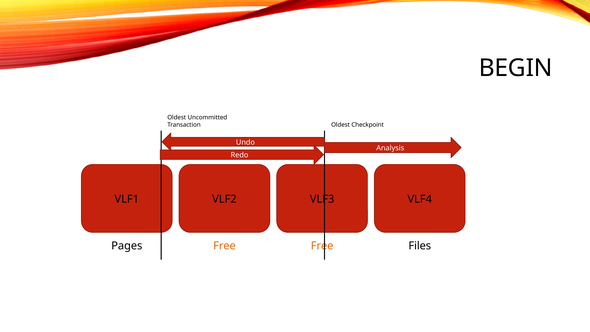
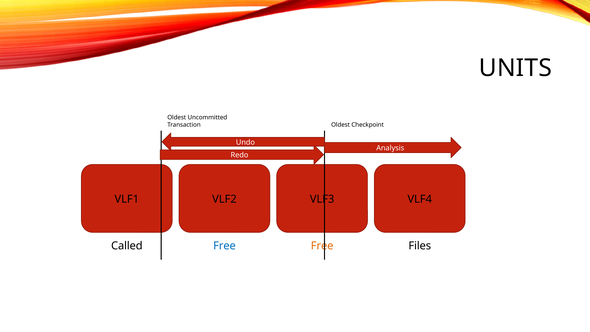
BEGIN: BEGIN -> UNITS (515, 68)
Pages: Pages -> Called (127, 246)
Free colour: orange -> blue (224, 246)
